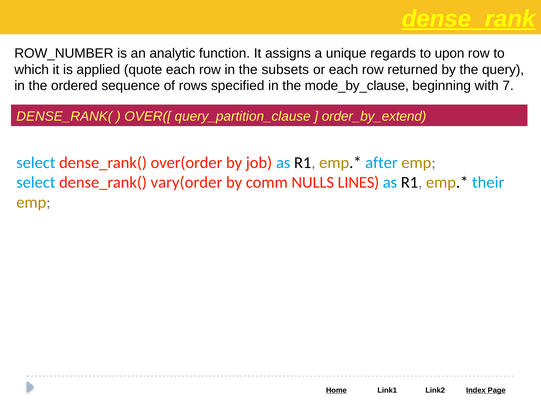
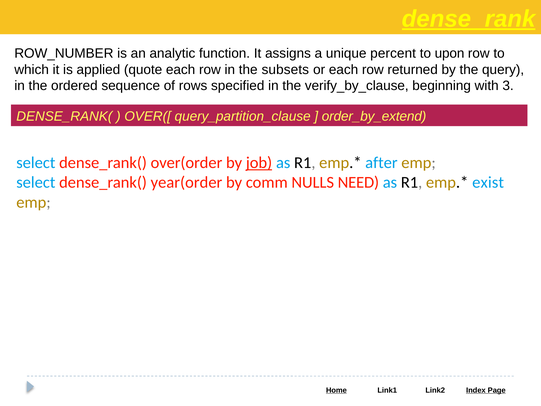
regards: regards -> percent (393, 53)
mode_by_clause: mode_by_clause -> verify_by_clause (357, 86)
7: 7 -> 3 (508, 86)
job underline: none -> present (259, 163)
vary(order: vary(order -> year(order (186, 182)
LINES: LINES -> NEED (358, 182)
their: their -> exist (488, 182)
